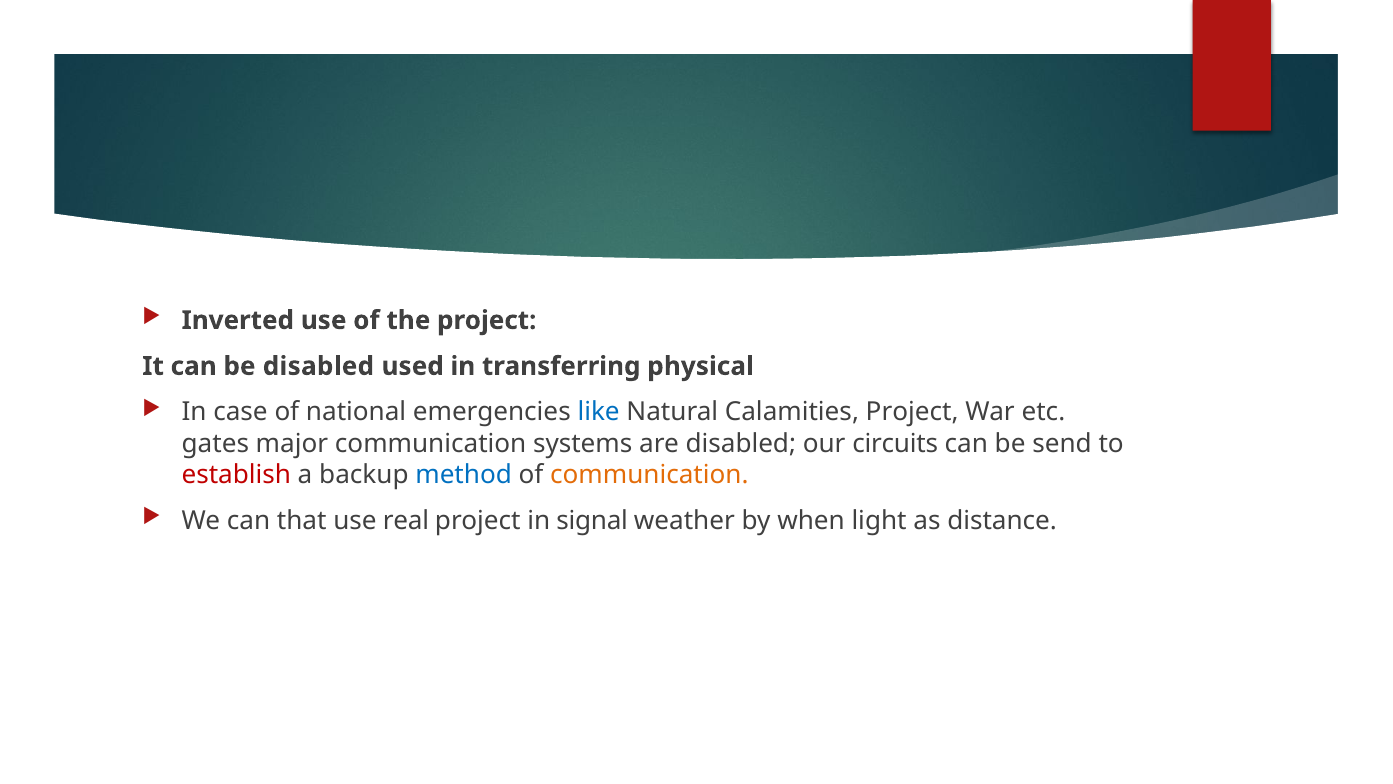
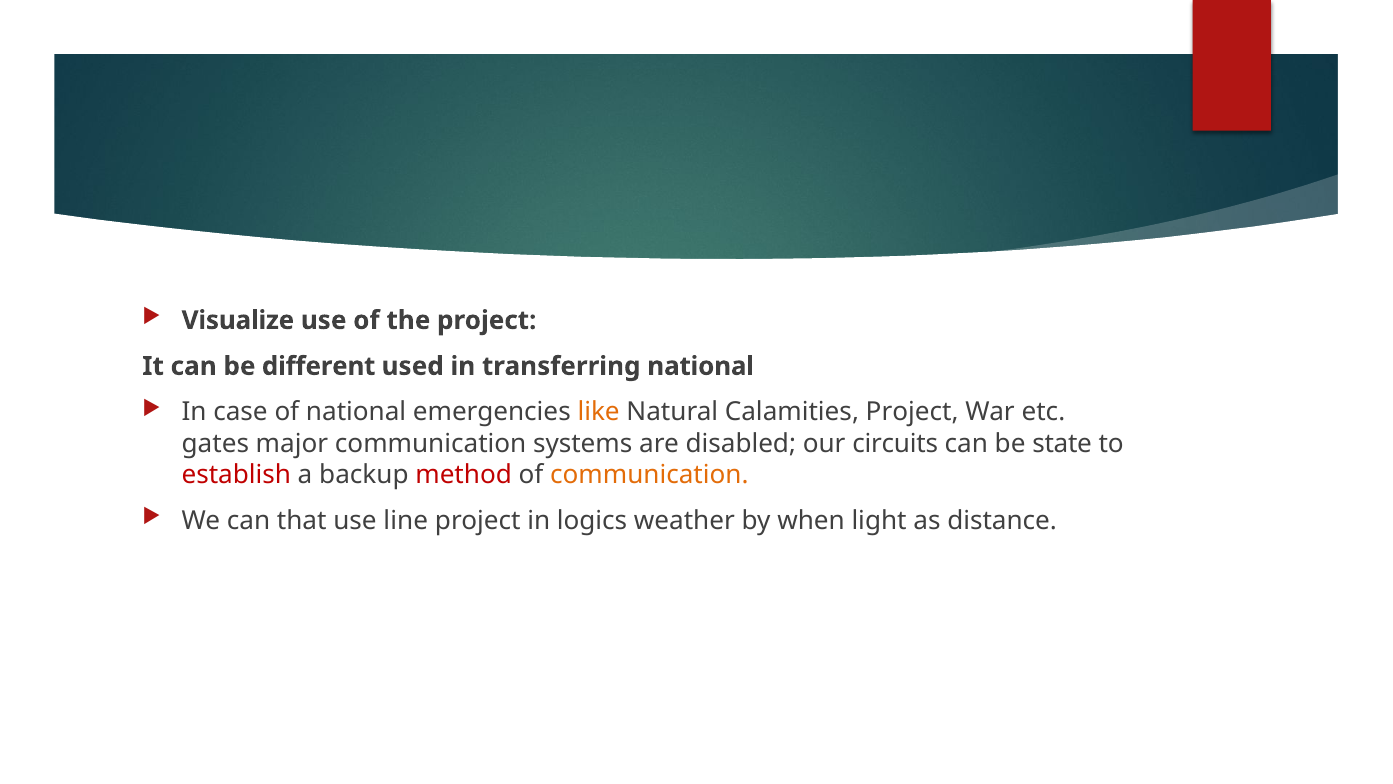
Inverted: Inverted -> Visualize (238, 320)
be disabled: disabled -> different (319, 366)
transferring physical: physical -> national (701, 366)
like colour: blue -> orange (599, 412)
send: send -> state (1062, 443)
method colour: blue -> red (464, 475)
real: real -> line (406, 520)
signal: signal -> logics (592, 520)
